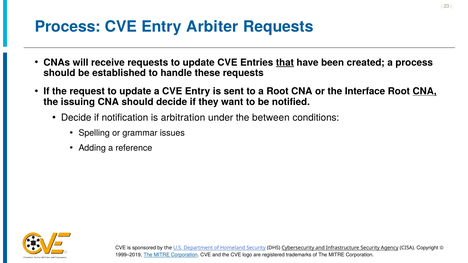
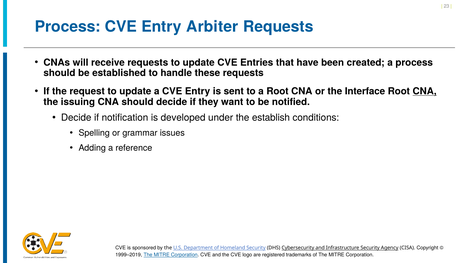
that underline: present -> none (285, 63)
arbitration: arbitration -> developed (183, 118)
between: between -> establish (271, 118)
